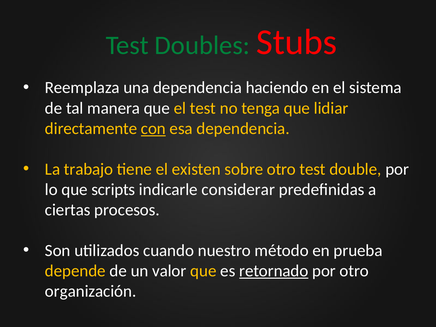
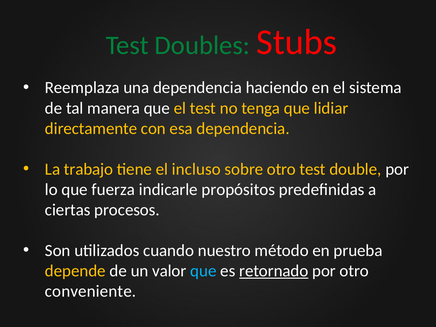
con underline: present -> none (153, 128)
existen: existen -> incluso (196, 169)
scripts: scripts -> fuerza (113, 190)
considerar: considerar -> propósitos (238, 190)
que colour: yellow -> light blue (203, 271)
organización: organización -> conveniente (91, 291)
